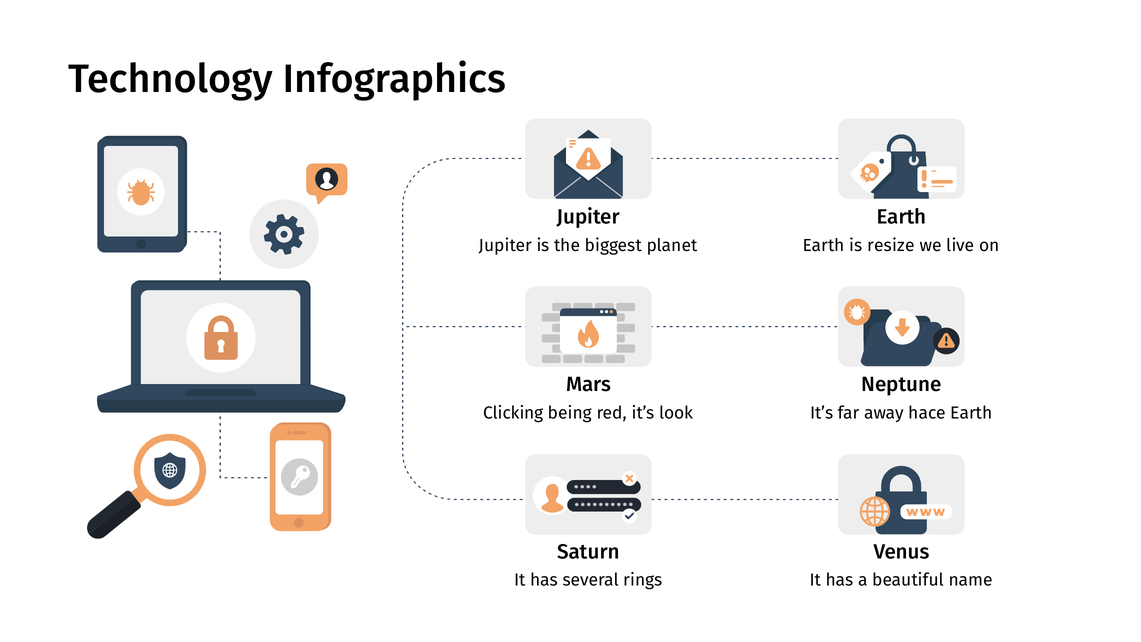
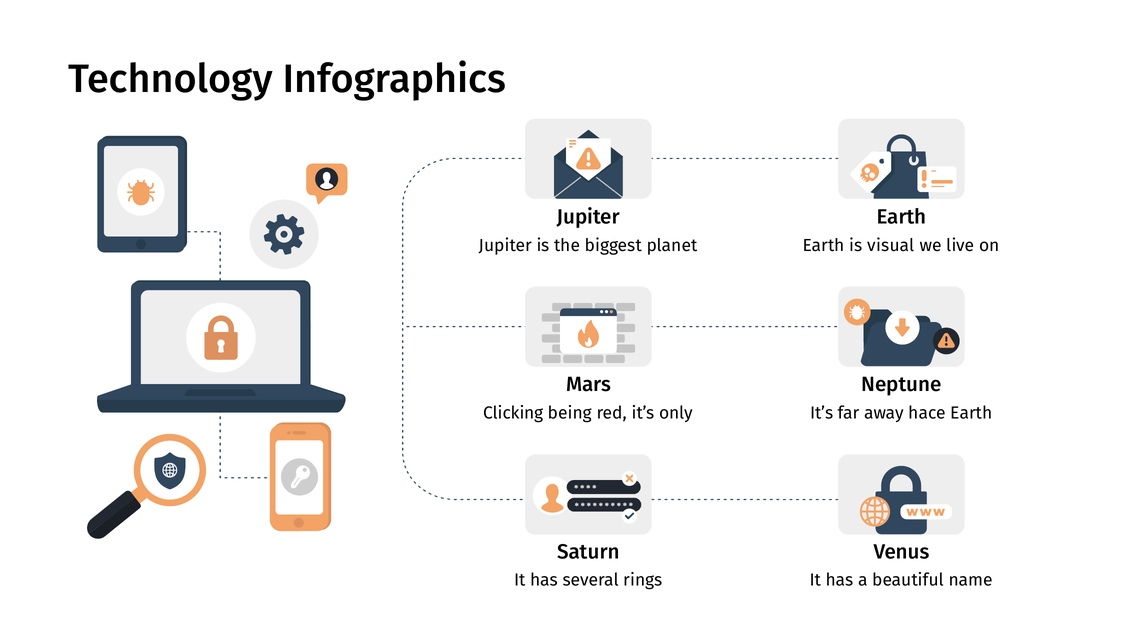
resize: resize -> visual (891, 245)
look: look -> only (676, 413)
